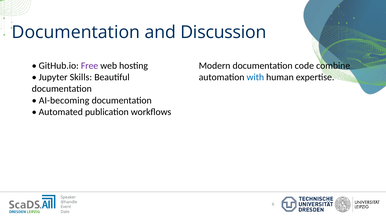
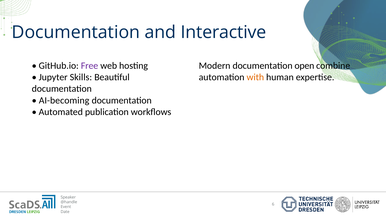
Discussion: Discussion -> Interactive (223, 32)
code: code -> open (304, 66)
with colour: blue -> orange (255, 77)
